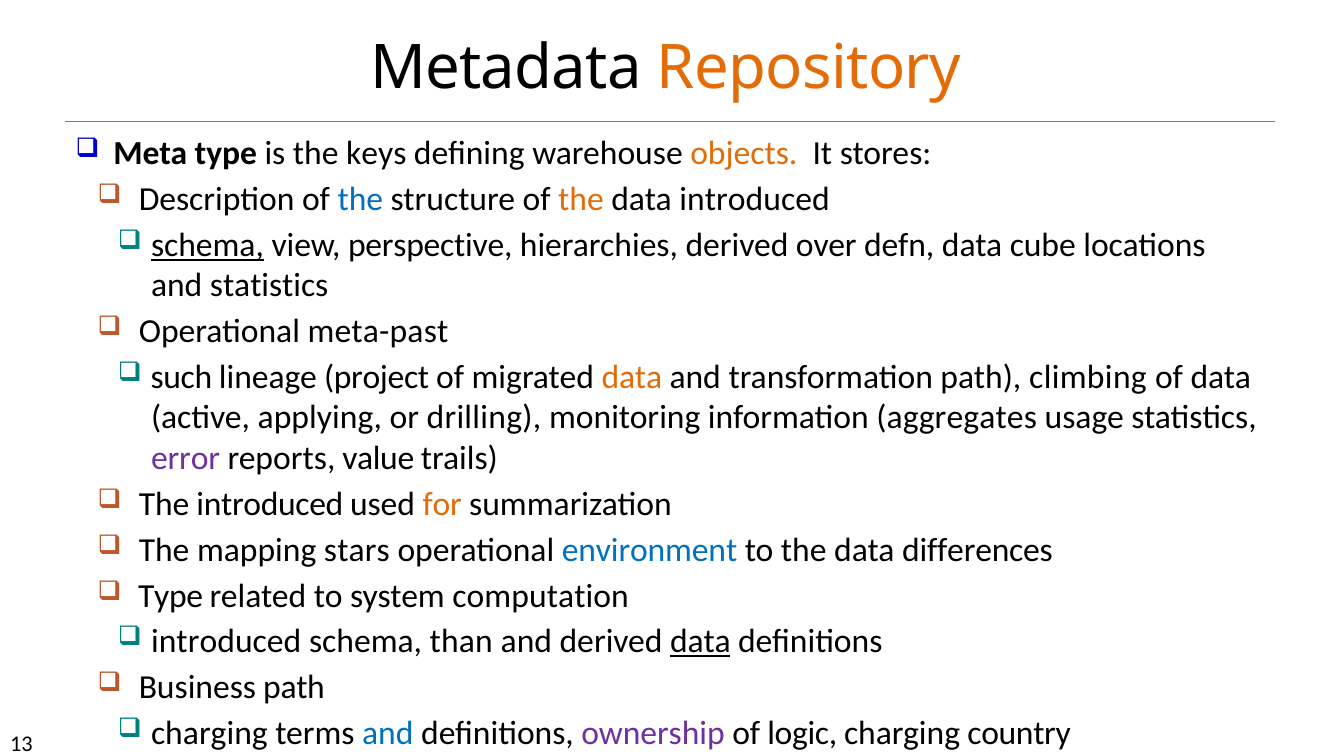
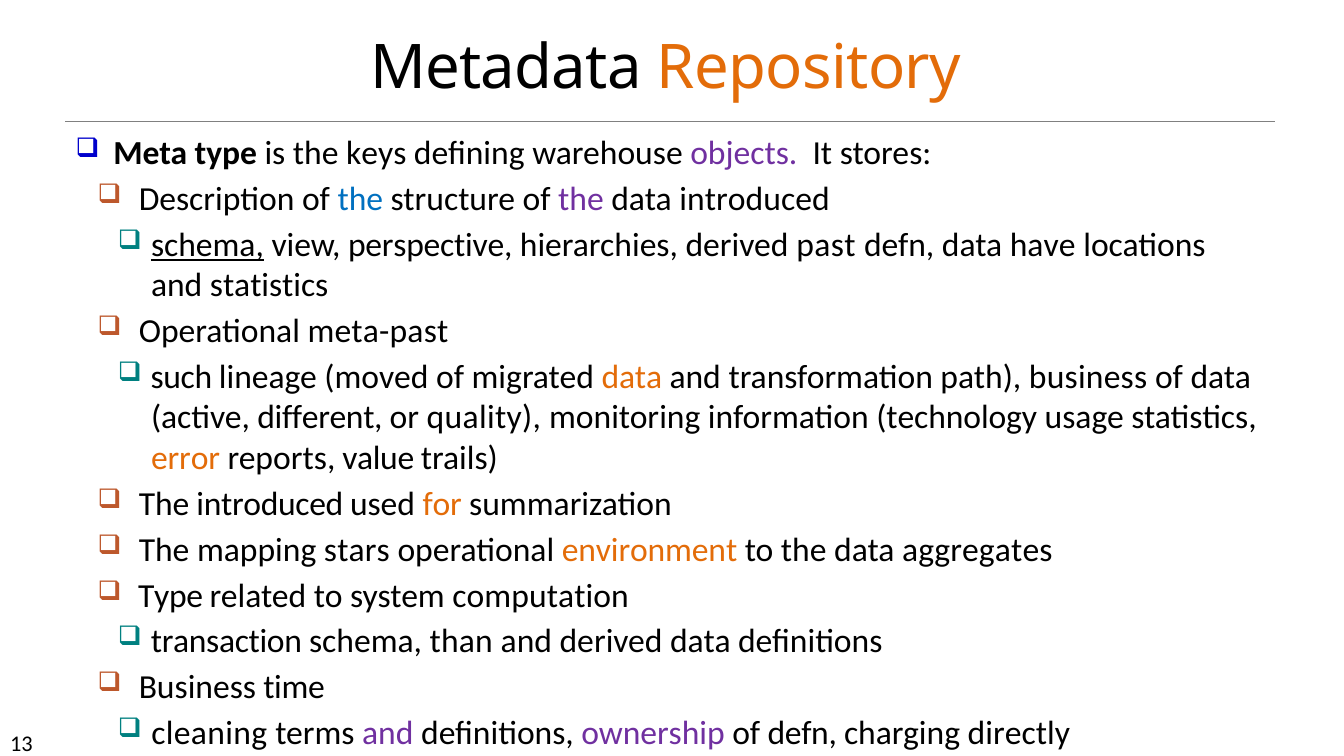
objects colour: orange -> purple (744, 154)
the colour: orange -> purple (581, 200)
over: over -> past (826, 245)
cube: cube -> have (1043, 245)
project: project -> moved (376, 378)
path climbing: climbing -> business (1088, 378)
applying: applying -> different (320, 418)
drilling: drilling -> quality (484, 418)
aggregates: aggregates -> technology (957, 418)
error colour: purple -> orange (186, 458)
environment colour: blue -> orange (650, 550)
differences: differences -> aggregates (977, 550)
introduced: introduced -> transaction (226, 642)
data underline: present -> none (700, 642)
Business path: path -> time (294, 688)
charging: charging -> cleaning (209, 734)
and colour: blue -> purple (388, 734)
of logic: logic -> defn (802, 734)
country: country -> directly (1019, 734)
